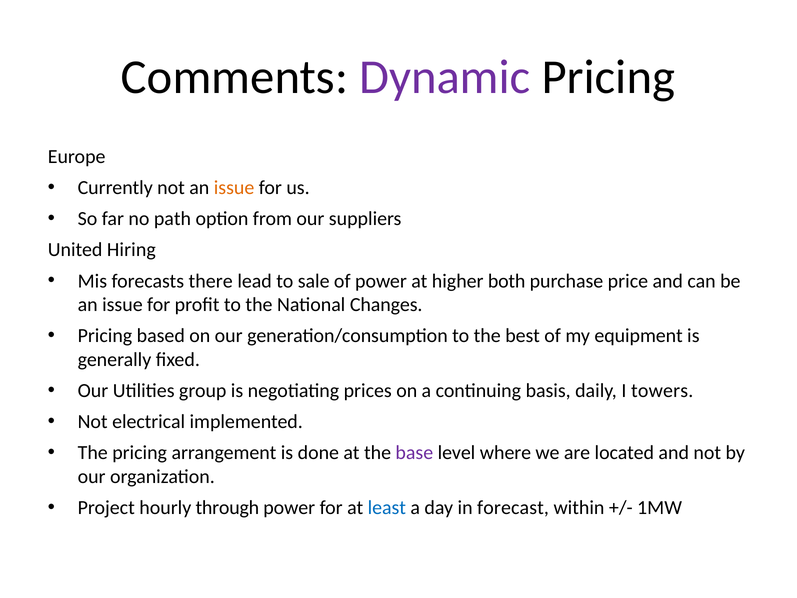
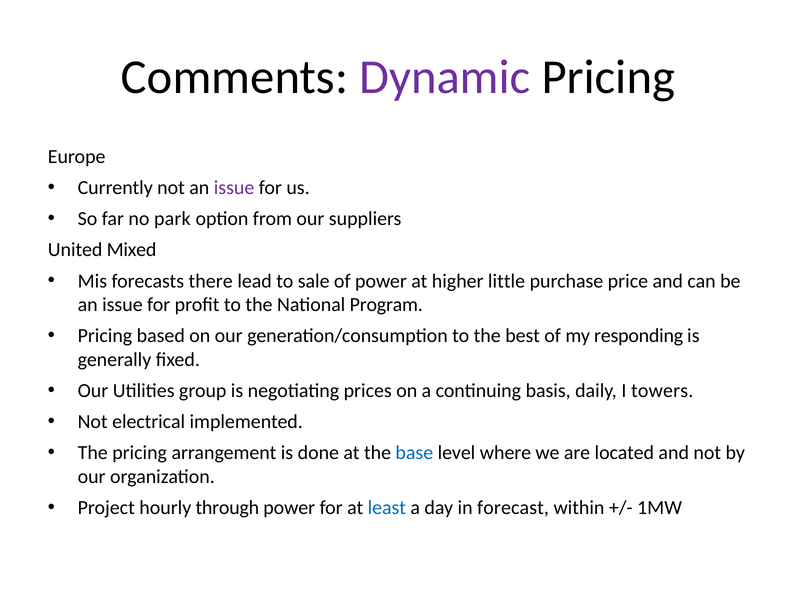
issue colour: orange -> purple (234, 188)
path: path -> park (172, 219)
Hiring: Hiring -> Mixed (132, 250)
both: both -> little (507, 281)
Changes: Changes -> Program (386, 305)
equipment: equipment -> responding (639, 336)
base colour: purple -> blue (414, 453)
